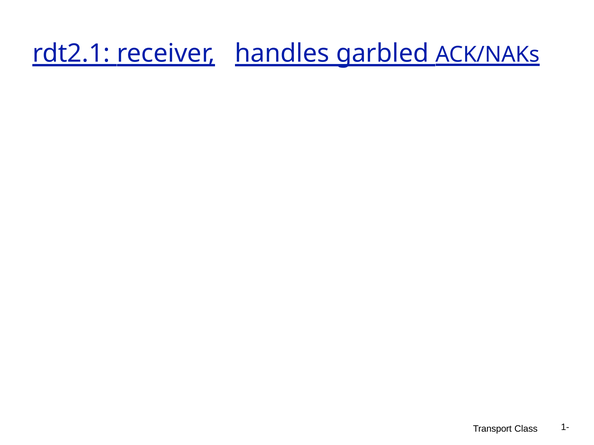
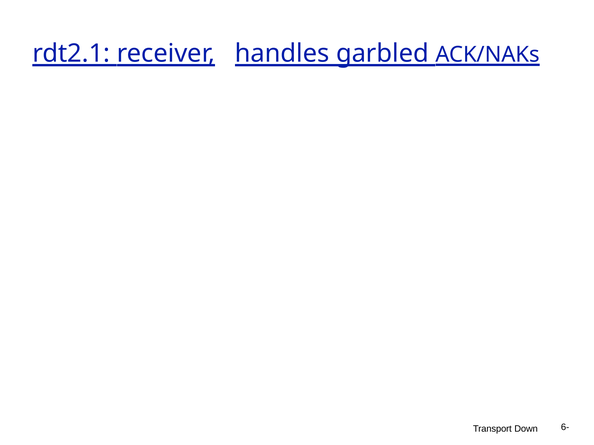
1-: 1- -> 6- (565, 428)
Class: Class -> Down (526, 429)
